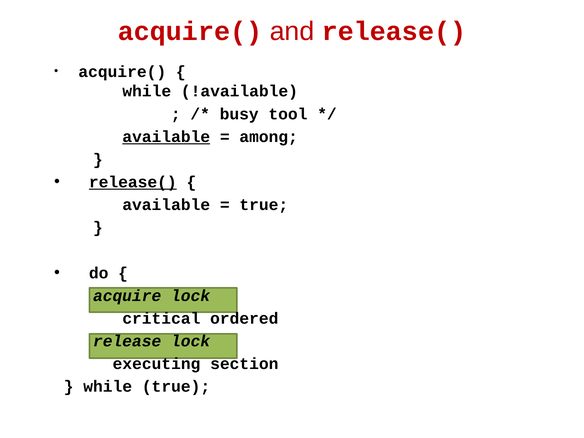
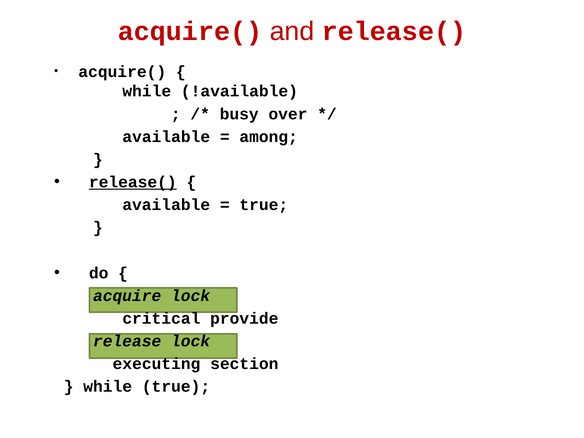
tool: tool -> over (288, 114)
available underline: present -> none (166, 137)
ordered: ordered -> provide (244, 318)
